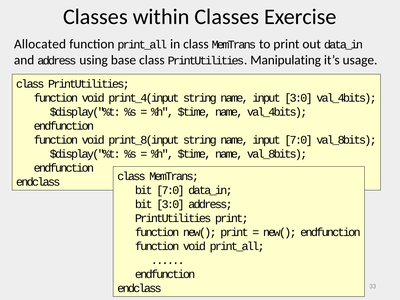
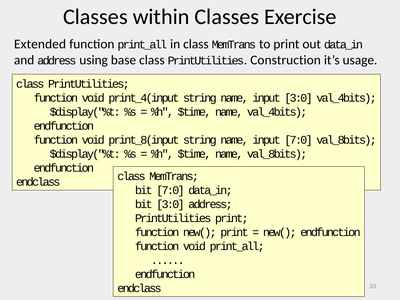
Allocated: Allocated -> Extended (40, 44)
Manipulating: Manipulating -> Construction (286, 60)
